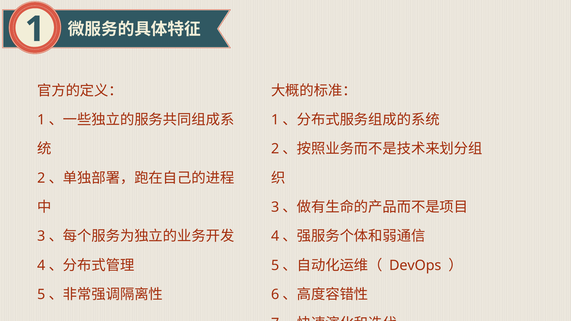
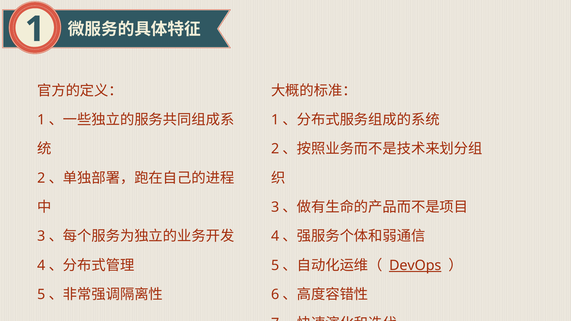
DevOps underline: none -> present (415, 265)
